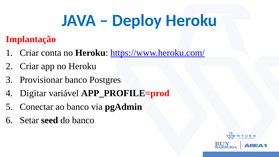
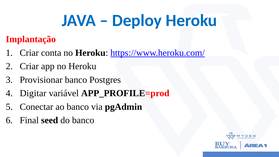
Setar: Setar -> Final (29, 120)
